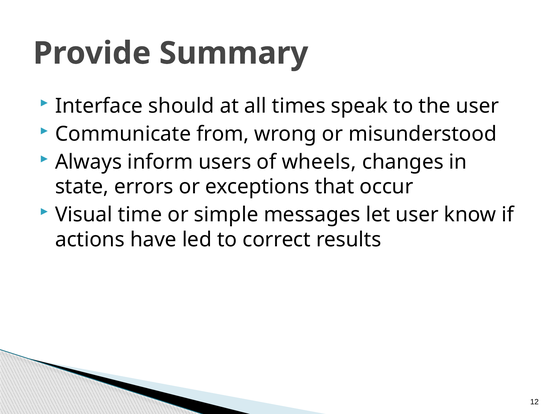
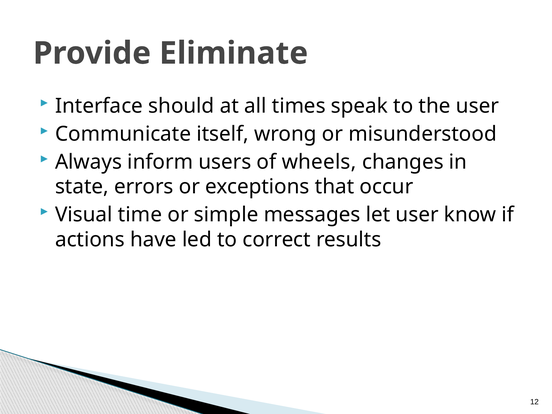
Summary: Summary -> Eliminate (234, 53)
from: from -> itself (223, 134)
